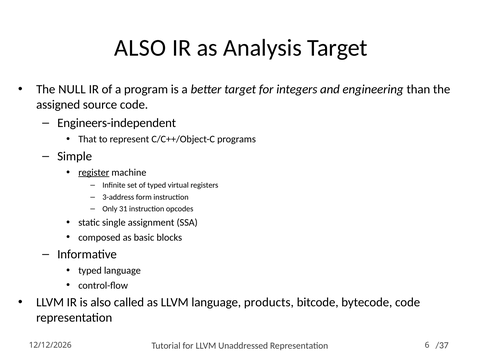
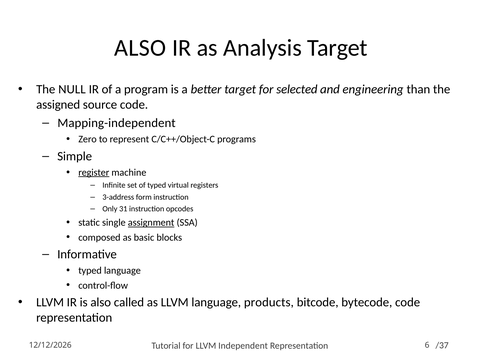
integers: integers -> selected (297, 89)
Engineers-independent: Engineers-independent -> Mapping-independent (117, 123)
That: That -> Zero (88, 139)
assignment underline: none -> present (151, 222)
Unaddressed: Unaddressed -> Independent (243, 345)
